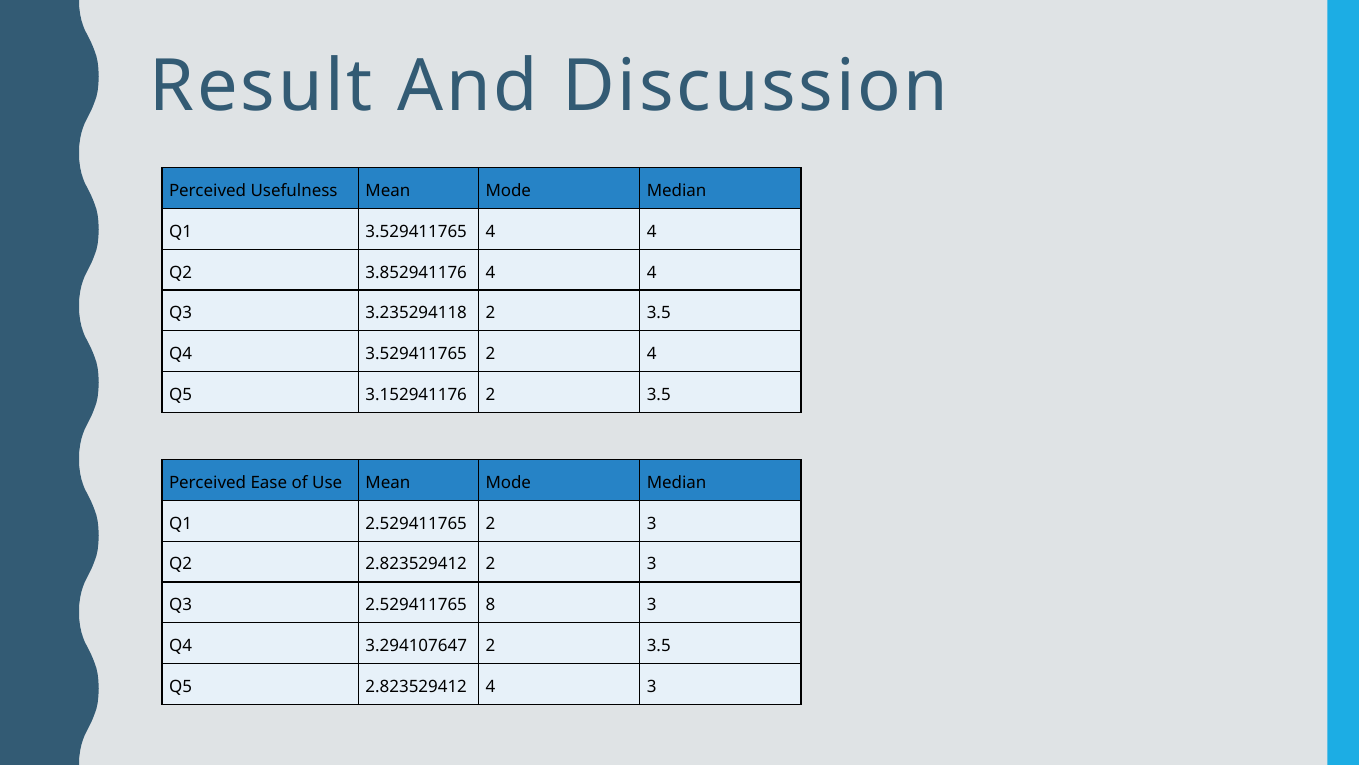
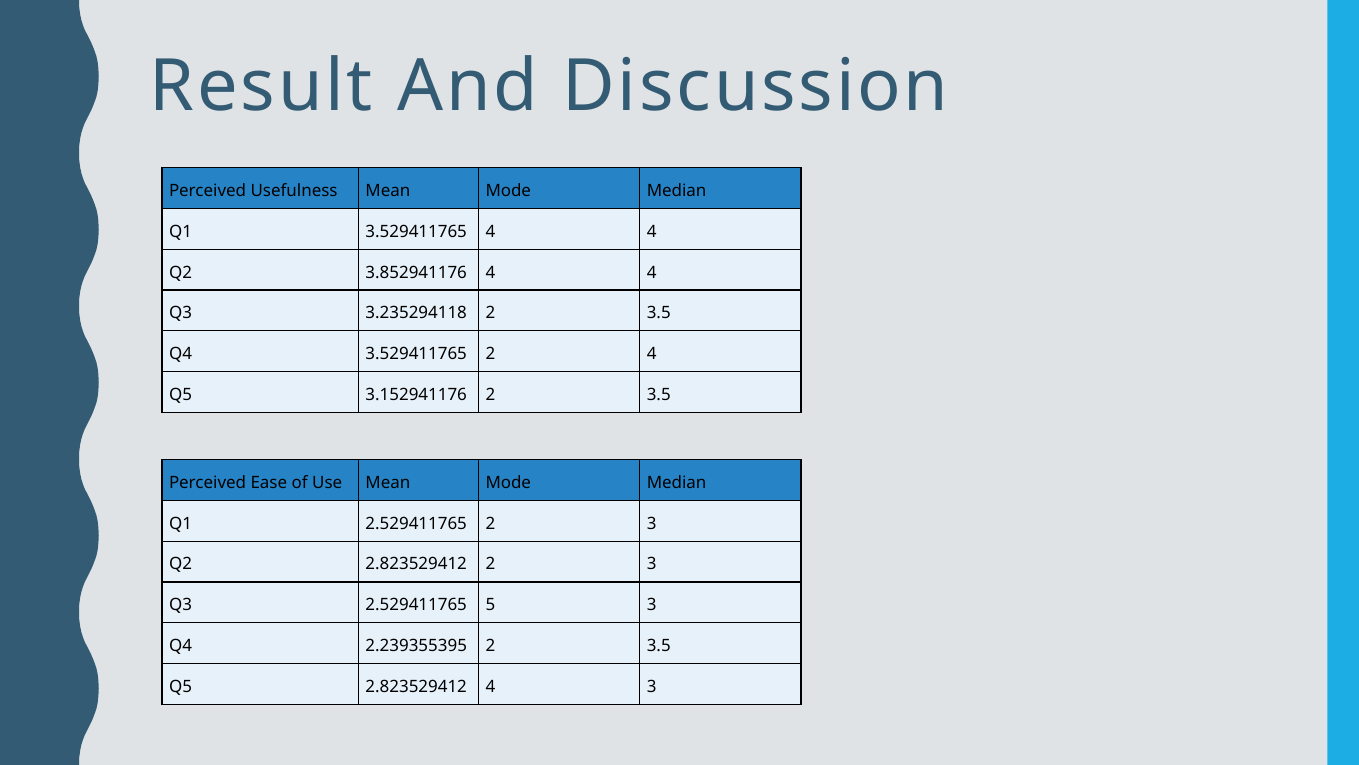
8: 8 -> 5 (490, 605)
3.294107647: 3.294107647 -> 2.239355395 (416, 645)
